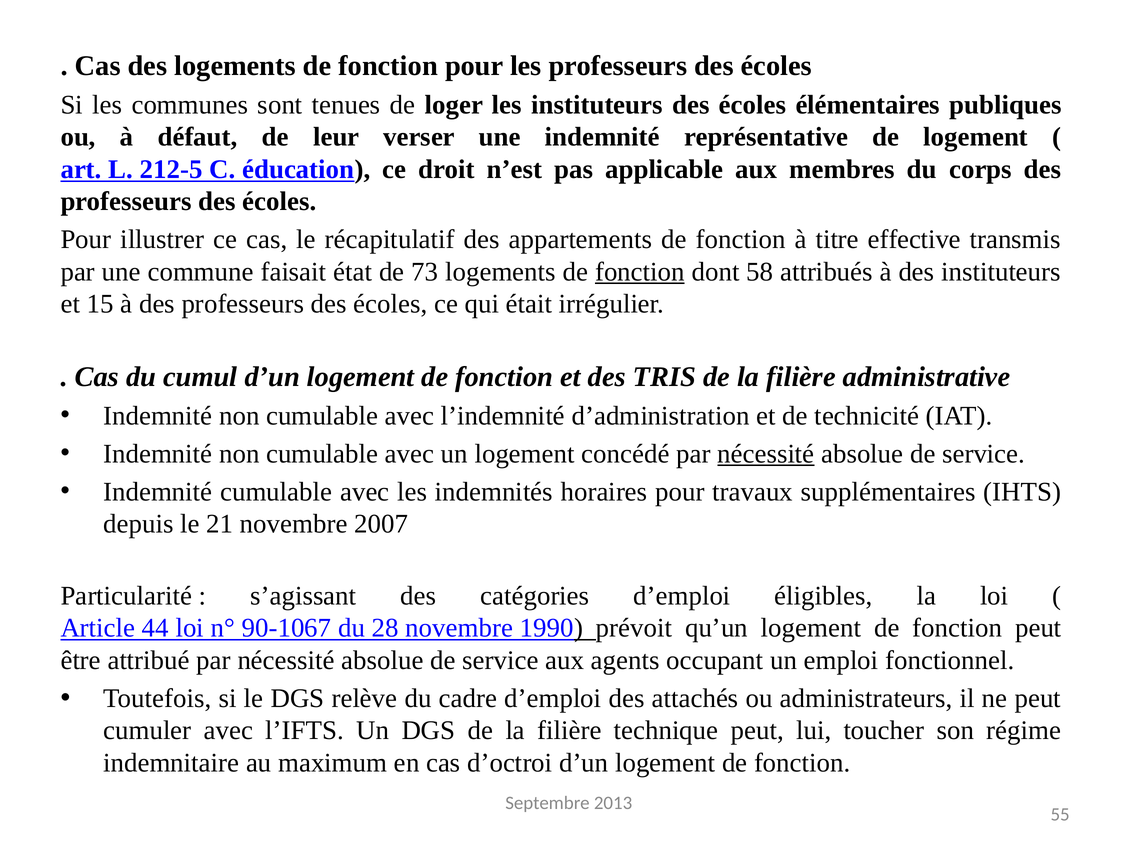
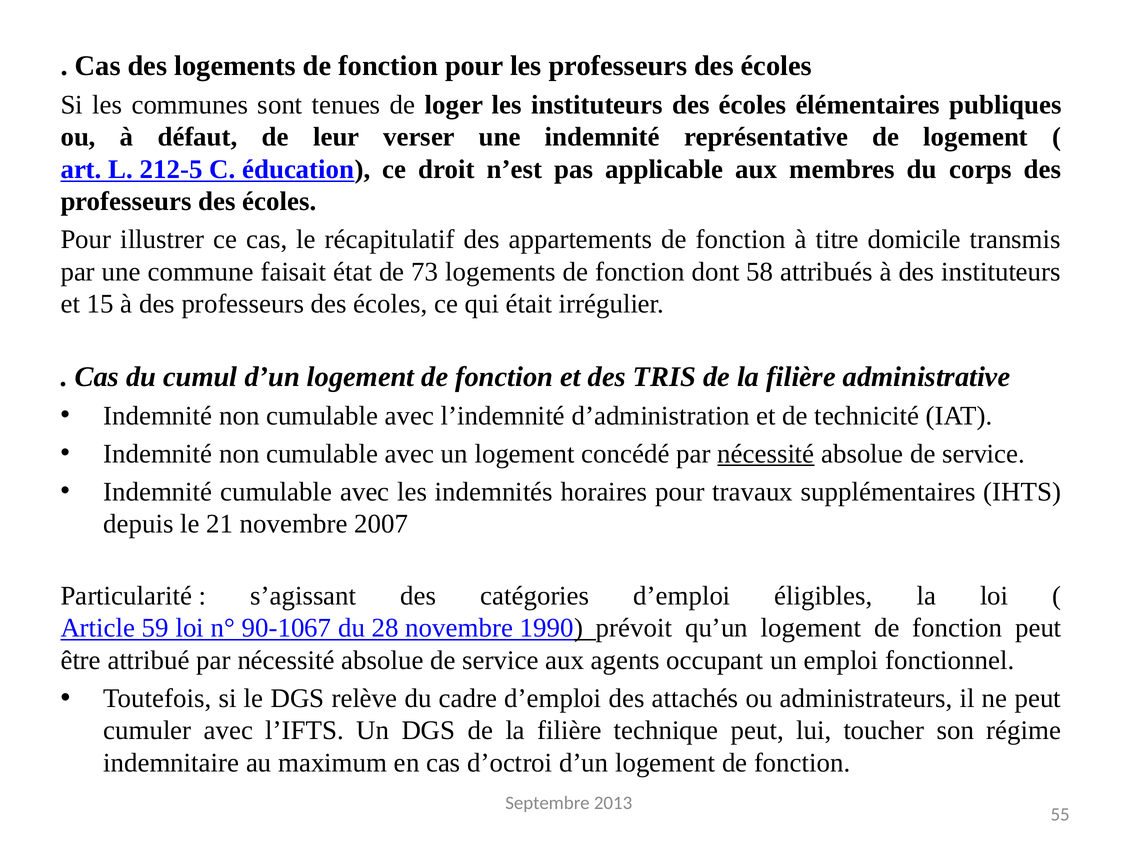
effective: effective -> domicile (914, 240)
fonction underline: present -> none (640, 272)
44: 44 -> 59 (155, 628)
